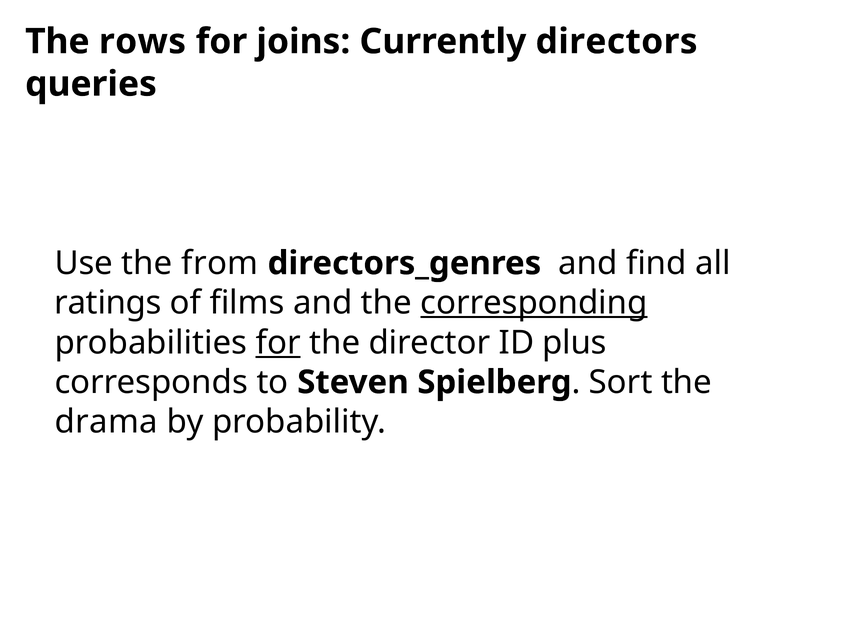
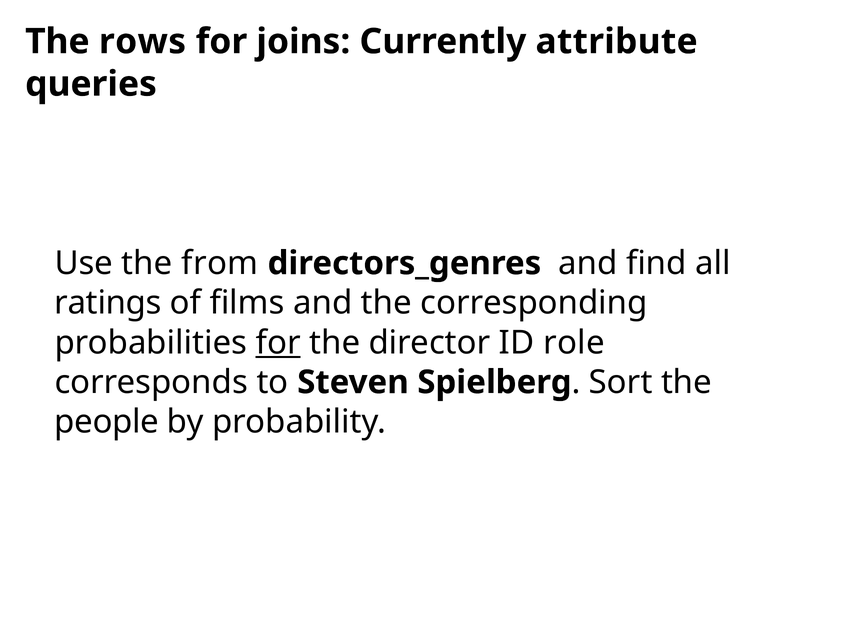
directors: directors -> attribute (617, 42)
corresponding underline: present -> none (534, 303)
plus: plus -> role (574, 343)
drama: drama -> people (107, 422)
